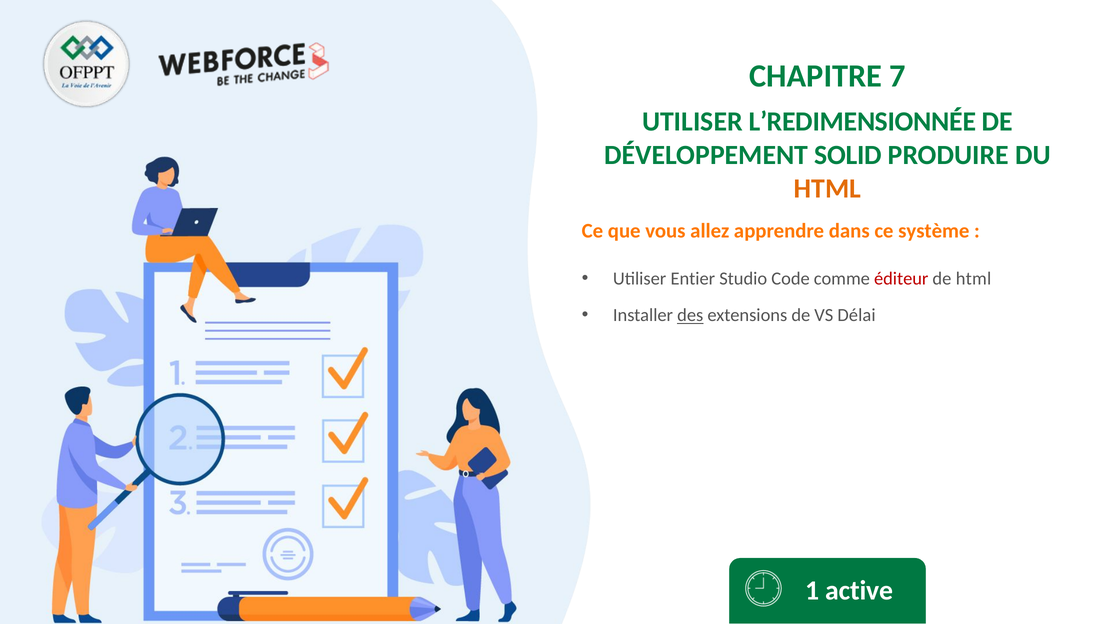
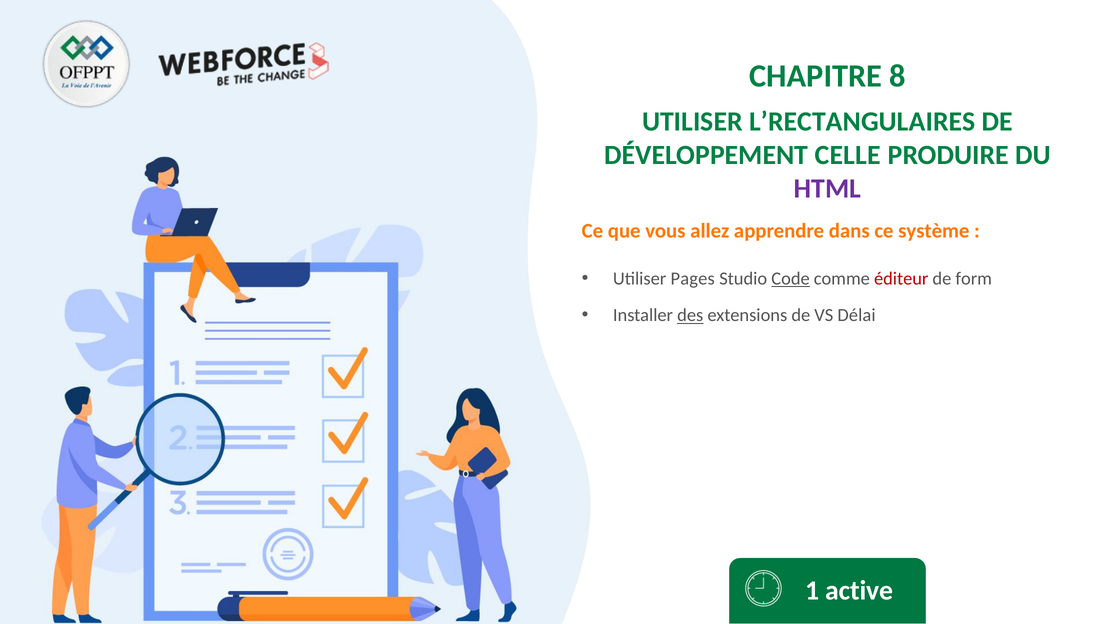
7: 7 -> 8 (898, 76)
L’REDIMENSIONNÉE: L’REDIMENSIONNÉE -> L’RECTANGULAIRES (862, 122)
SOLID: SOLID -> CELLE (848, 155)
HTML colour: orange -> purple (828, 189)
Entier: Entier -> Pages (693, 279)
Code underline: none -> present (791, 279)
de html: html -> form (974, 279)
